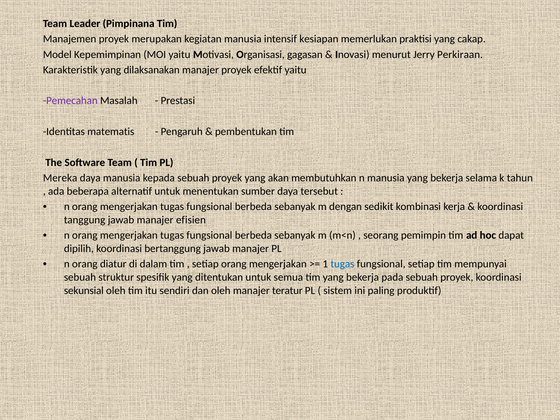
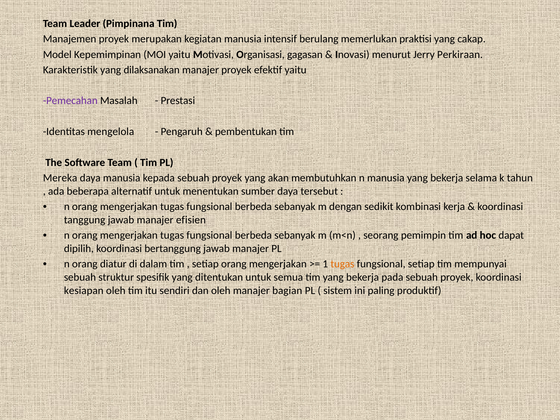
kesiapan: kesiapan -> berulang (319, 39)
matematis: matematis -> mengelola (111, 132)
tugas colour: blue -> orange (342, 264)
sekunsial: sekunsial -> kesiapan (84, 290)
teratur: teratur -> bagian (287, 290)
